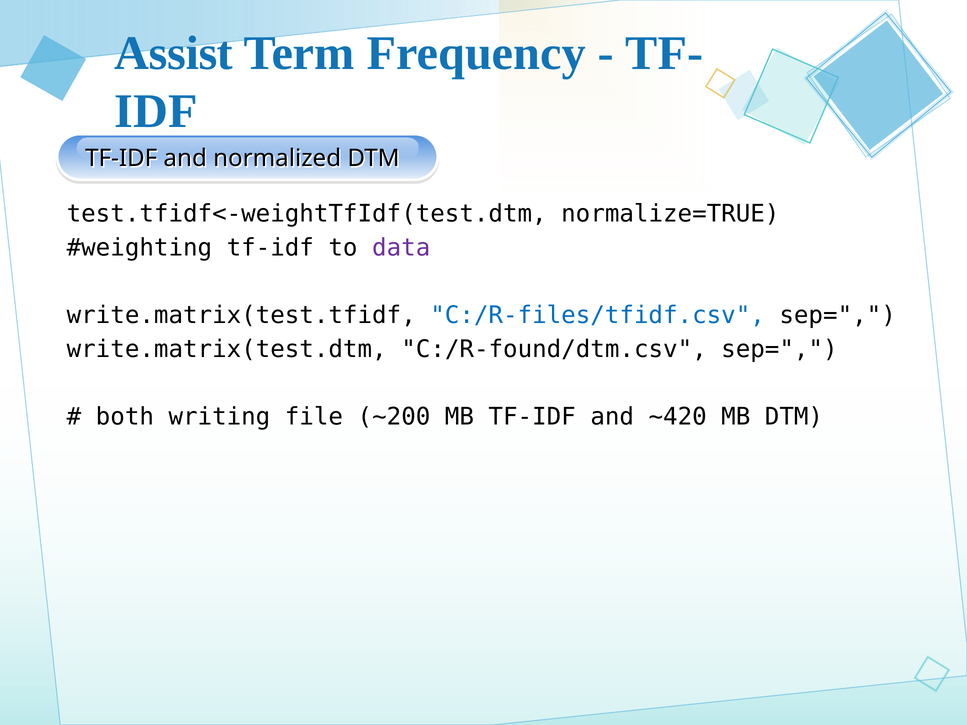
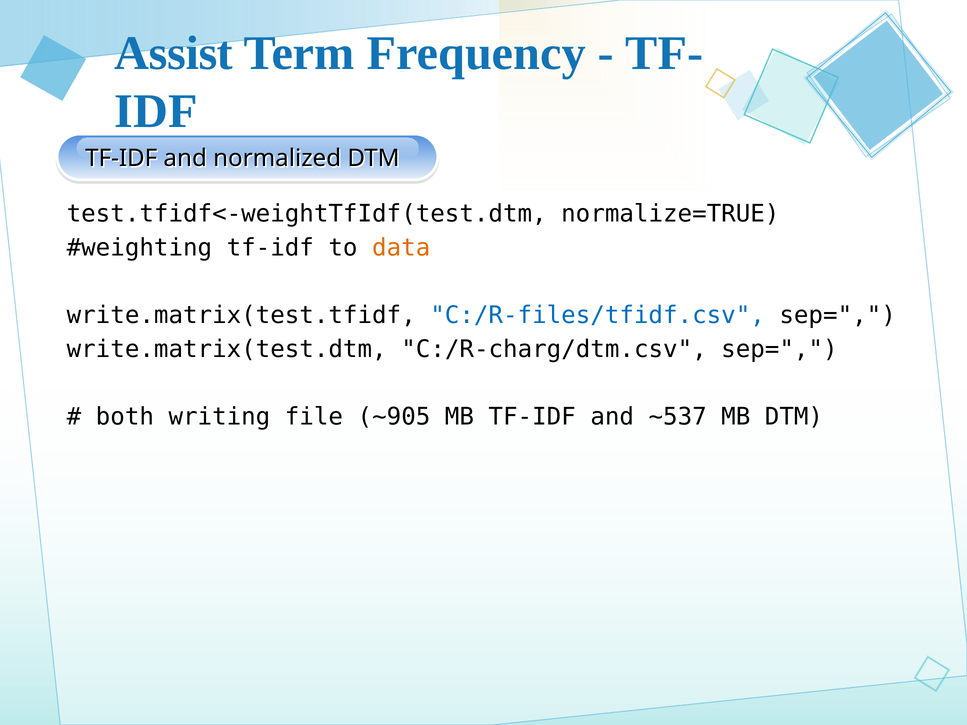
data colour: purple -> orange (401, 248)
C:/R-found/dtm.csv: C:/R-found/dtm.csv -> C:/R-charg/dtm.csv (554, 349)
~200: ~200 -> ~905 (394, 417)
~420: ~420 -> ~537 (678, 417)
